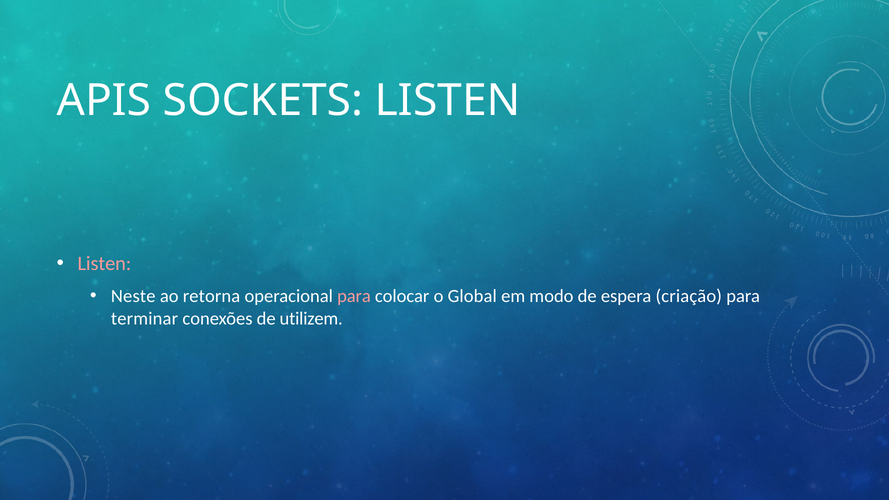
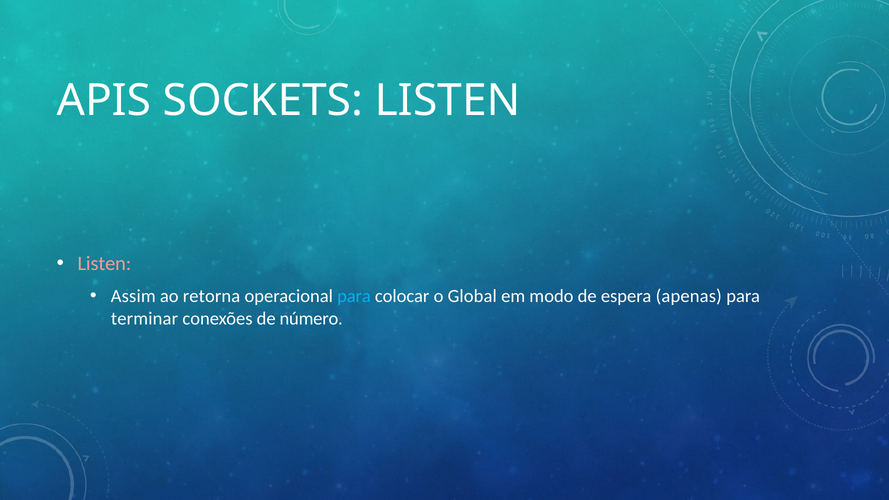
Neste: Neste -> Assim (133, 296)
para colour: pink -> light blue (354, 296)
criação: criação -> apenas (689, 296)
utilizem: utilizem -> número (311, 318)
